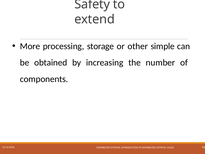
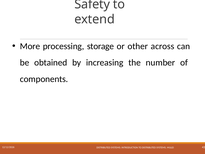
simple: simple -> across (163, 46)
